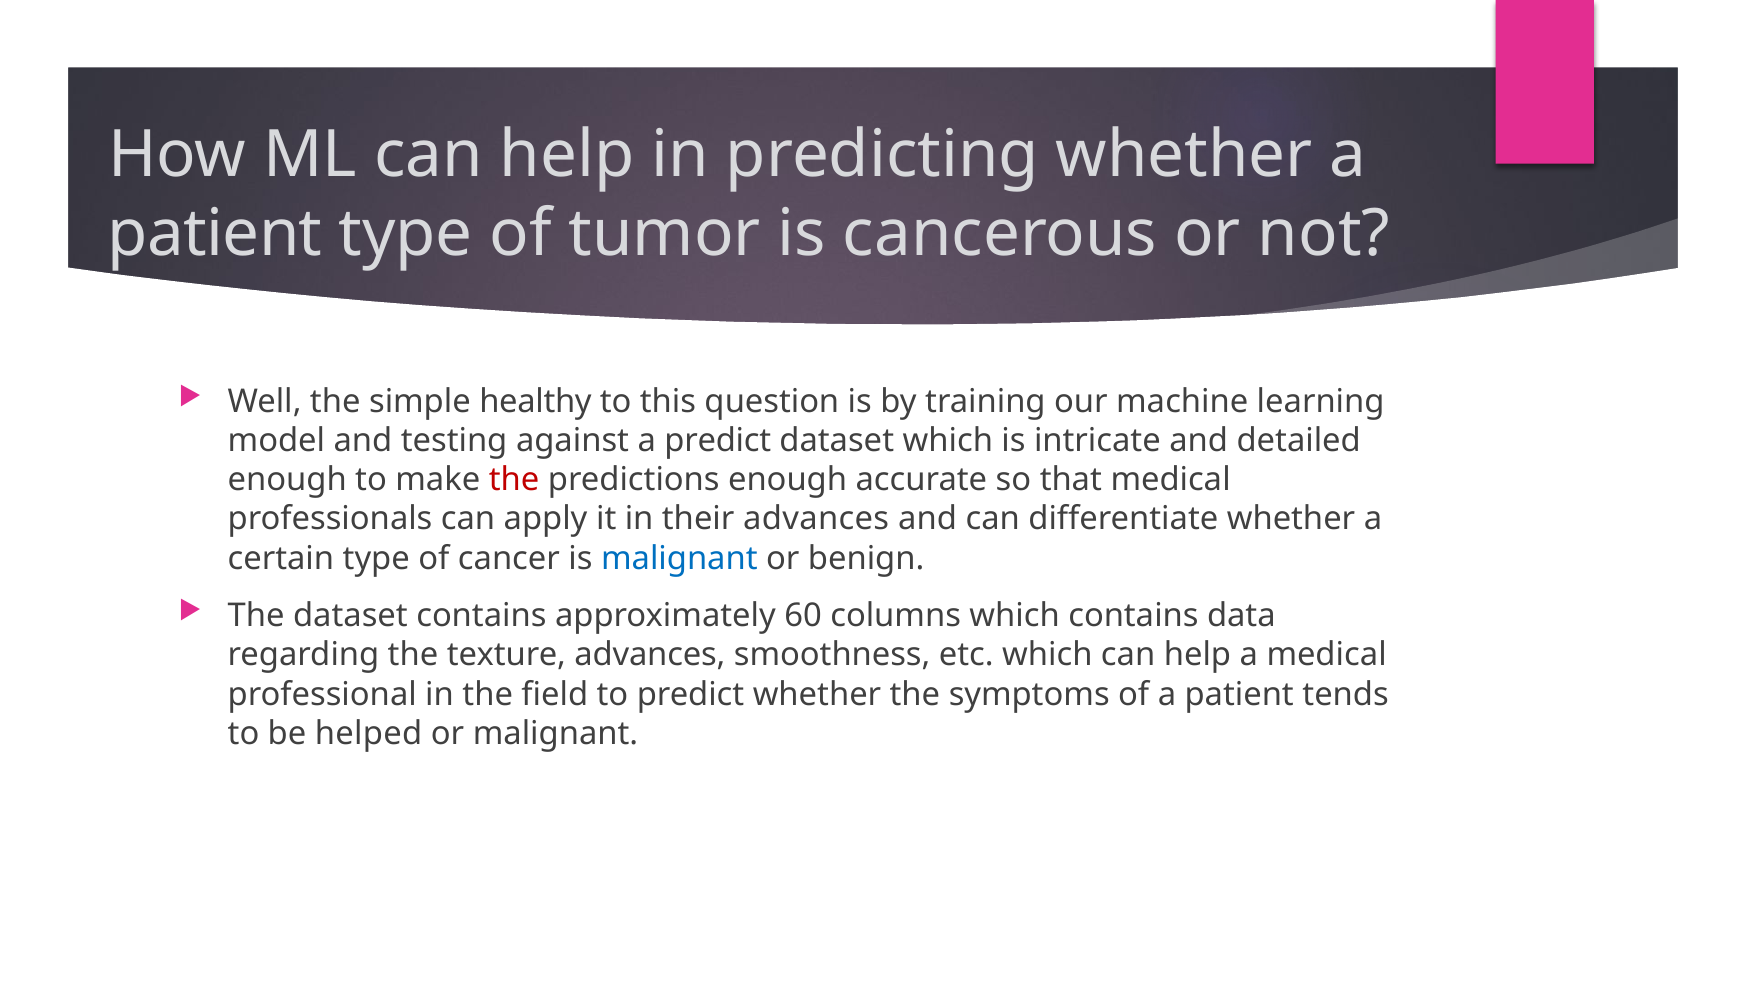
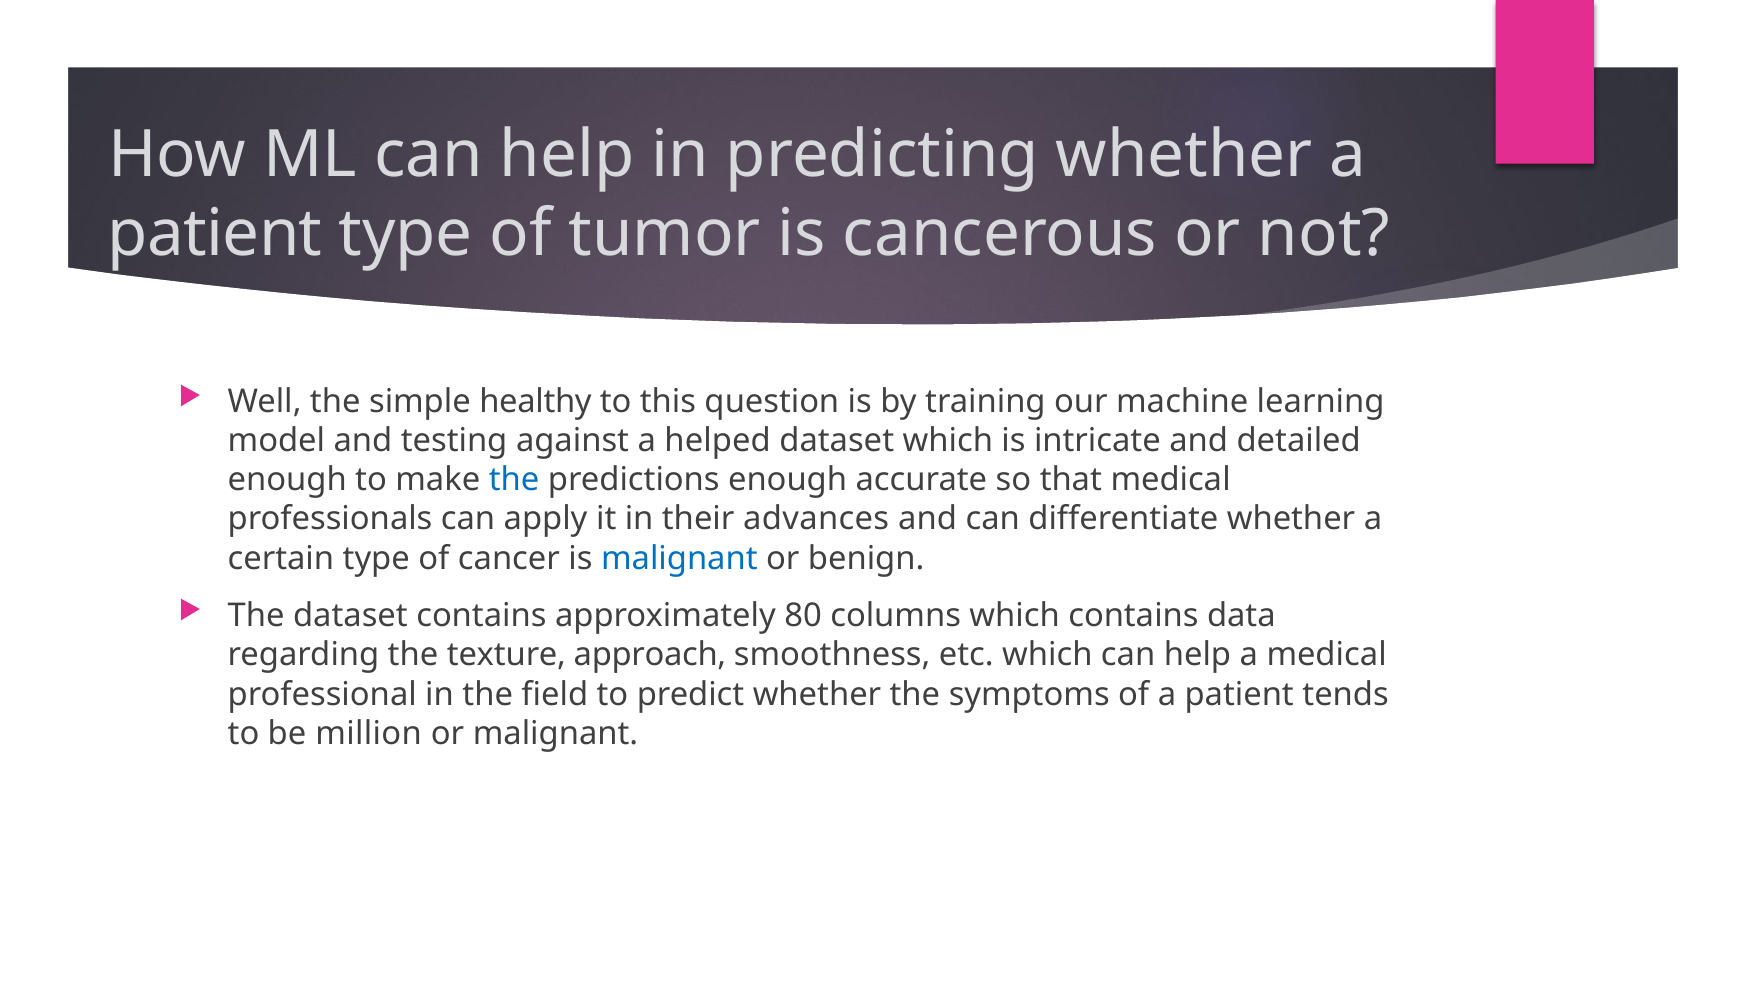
a predict: predict -> helped (718, 441)
the colour: red -> blue (514, 480)
60: 60 -> 80 (803, 616)
texture advances: advances -> approach (650, 656)
helped: helped -> million (369, 734)
